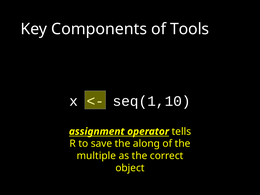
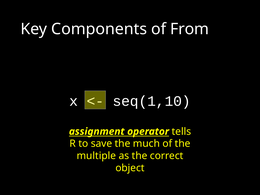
Tools: Tools -> From (190, 29)
along: along -> much (146, 144)
